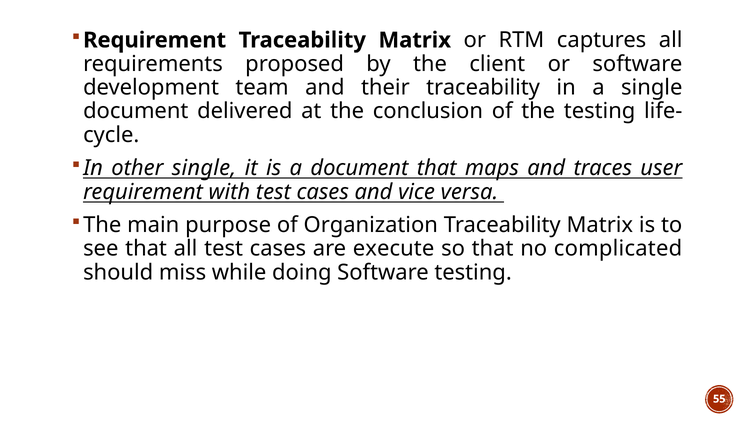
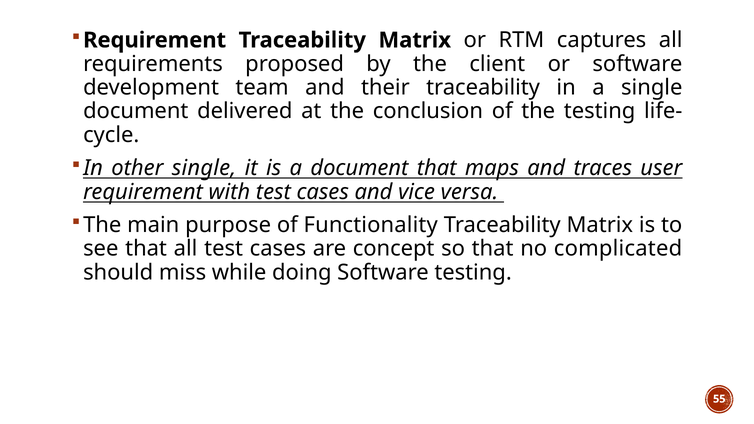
Organization: Organization -> Functionality (371, 225)
execute: execute -> concept (394, 249)
